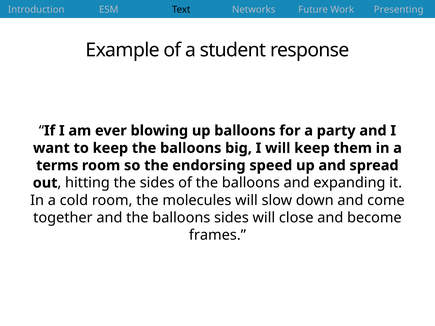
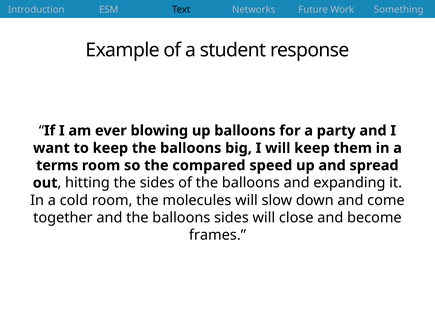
Presenting: Presenting -> Something (399, 10)
endorsing: endorsing -> compared (209, 166)
